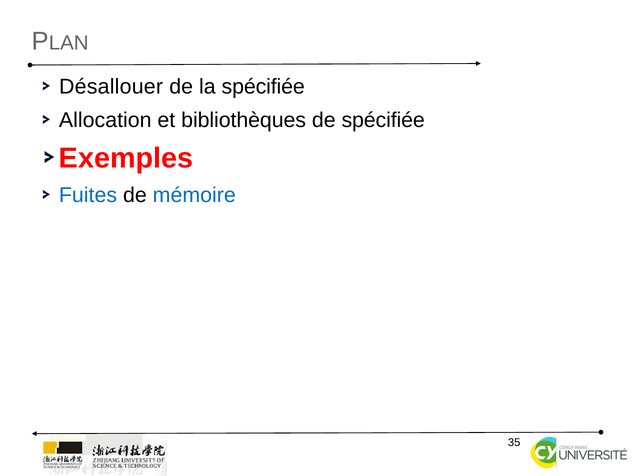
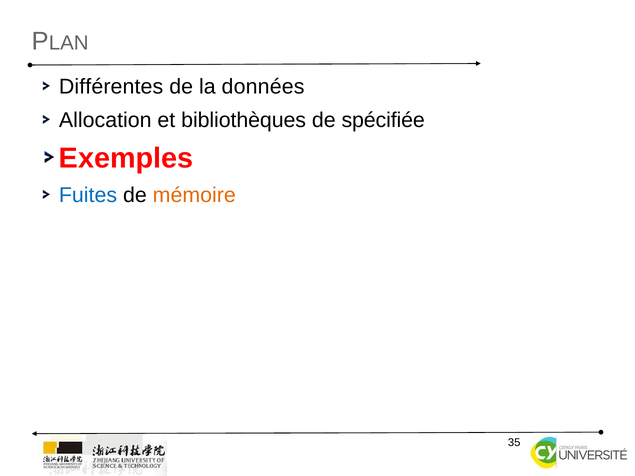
Désallouer: Désallouer -> Différentes (111, 87)
la spécifiée: spécifiée -> données (263, 87)
mémoire colour: blue -> orange (194, 195)
